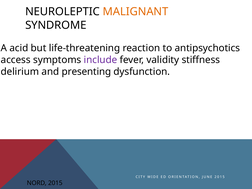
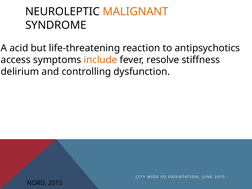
include colour: purple -> orange (100, 60)
validity: validity -> resolve (163, 60)
presenting: presenting -> controlling (86, 72)
